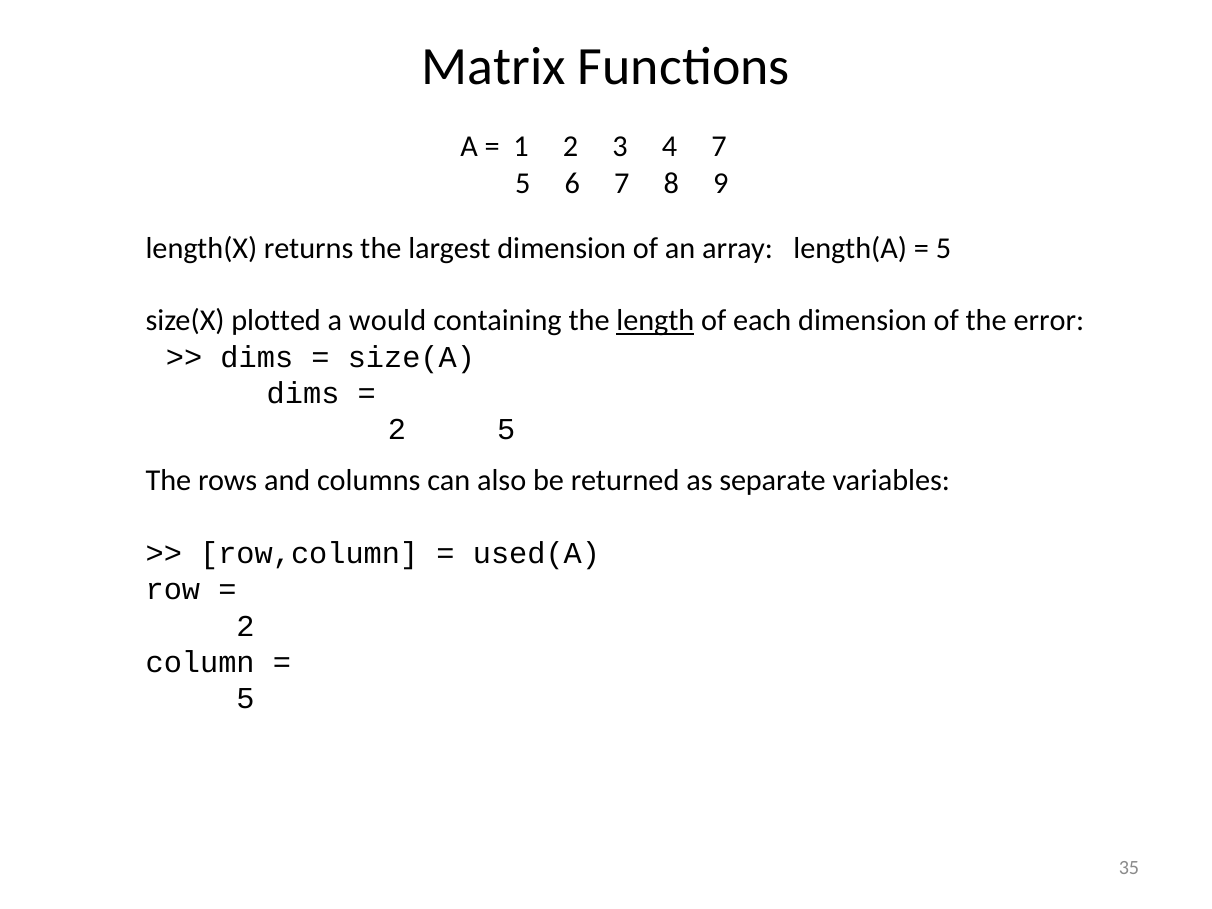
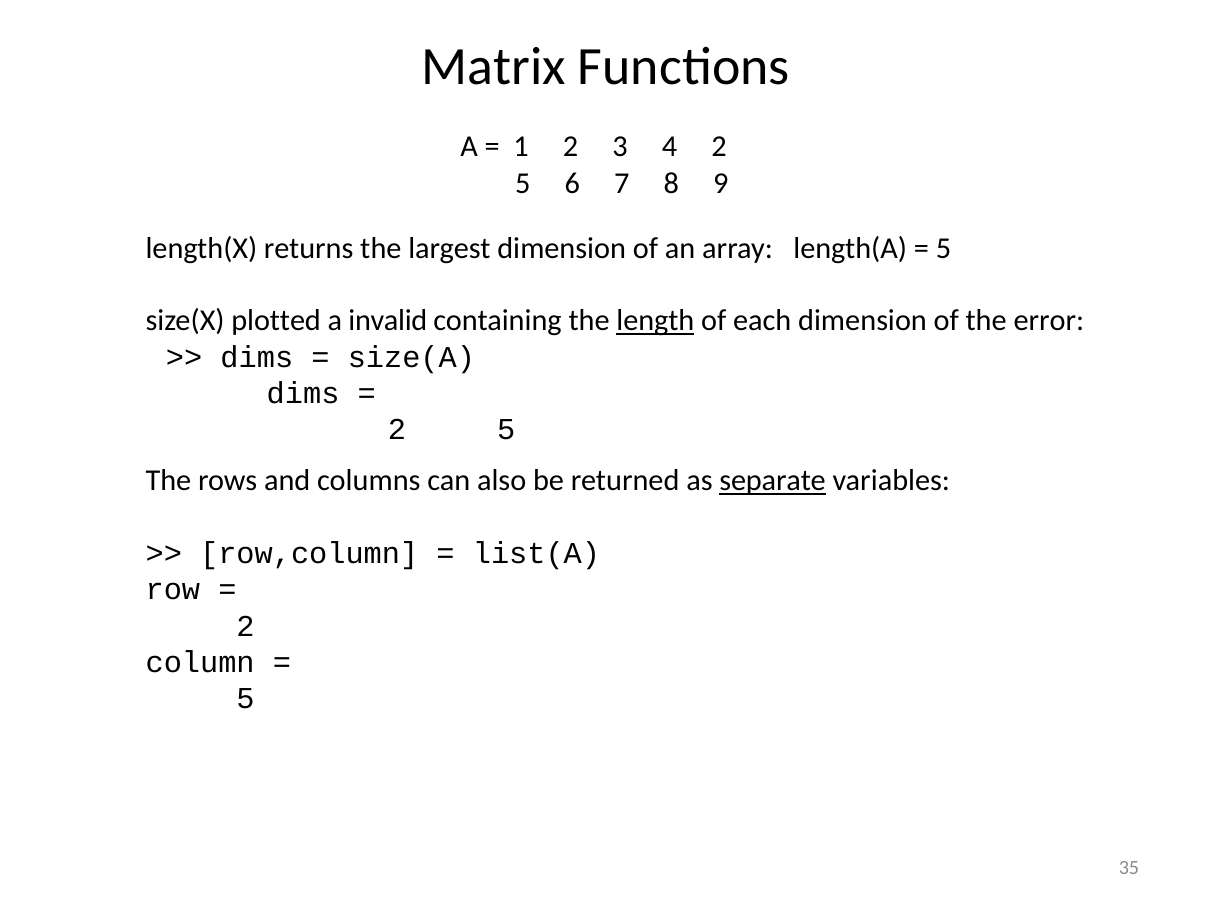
4 7: 7 -> 2 (719, 147)
would: would -> invalid (388, 321)
separate underline: none -> present (773, 481)
used(A: used(A -> list(A (536, 553)
